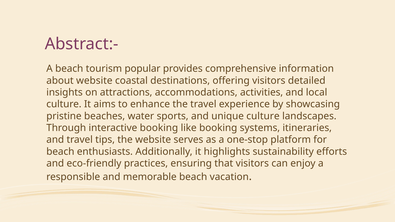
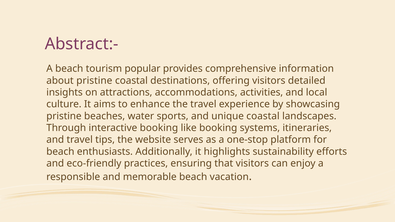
about website: website -> pristine (94, 81)
unique culture: culture -> coastal (263, 116)
